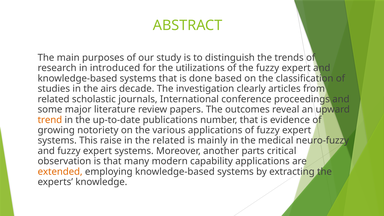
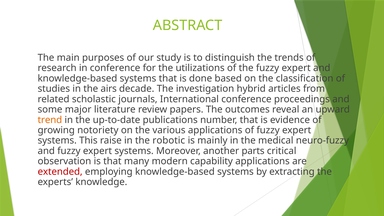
in introduced: introduced -> conference (115, 68)
clearly: clearly -> hybrid (251, 89)
the related: related -> robotic (169, 141)
extended colour: orange -> red (60, 172)
